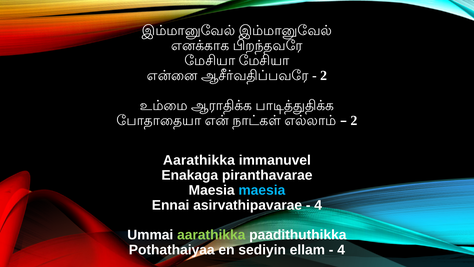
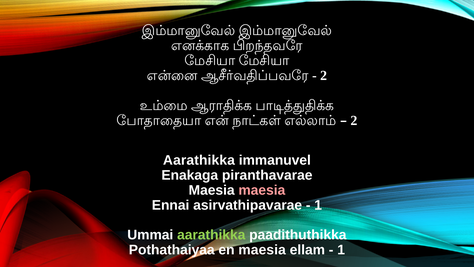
maesia colour: light blue -> pink (262, 190)
4: 4 -> 1 (318, 205)
en sediyin: sediyin -> maesia (262, 250)
4: 4 -> 1 (341, 250)
